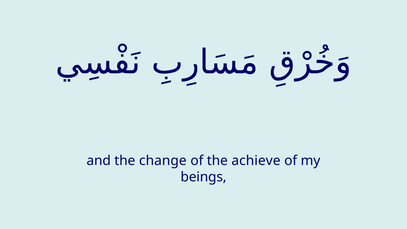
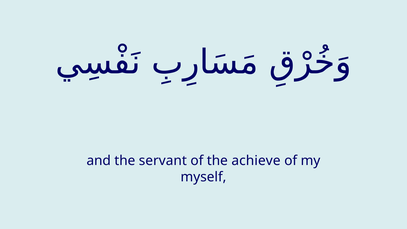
change: change -> servant (163, 161)
beings: beings -> myself (203, 177)
